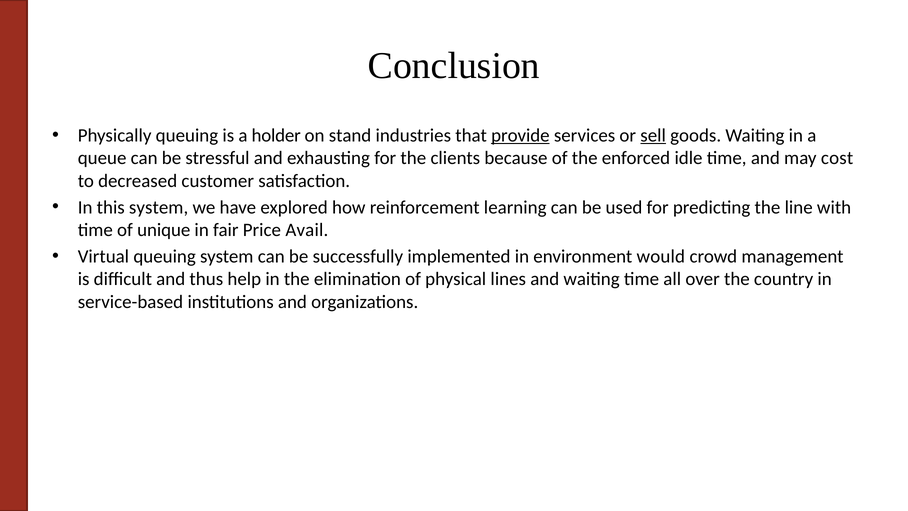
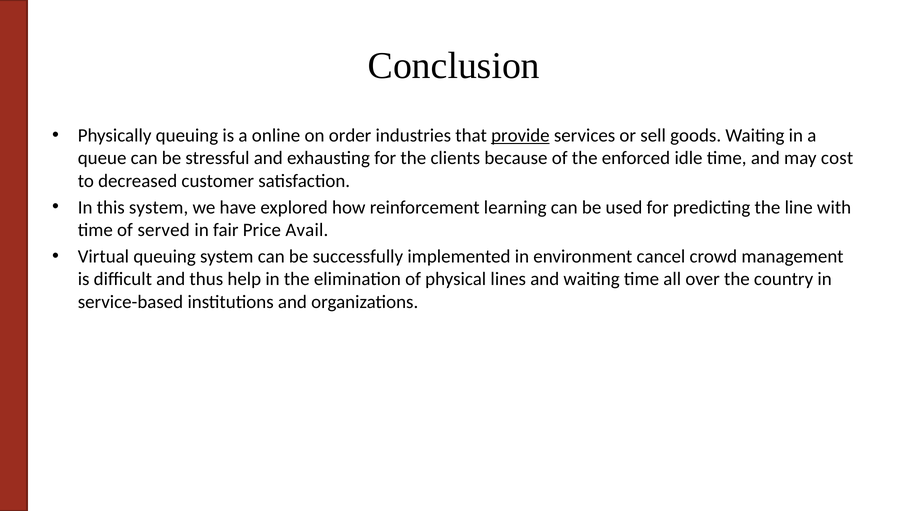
holder: holder -> online (276, 135)
stand: stand -> order (350, 135)
sell underline: present -> none (653, 135)
unique: unique -> served (164, 230)
would: would -> cancel (661, 256)
